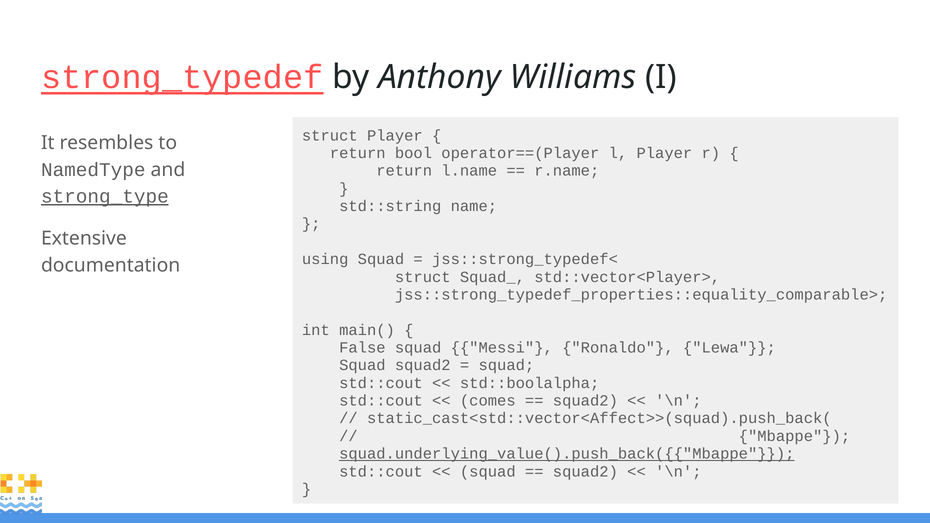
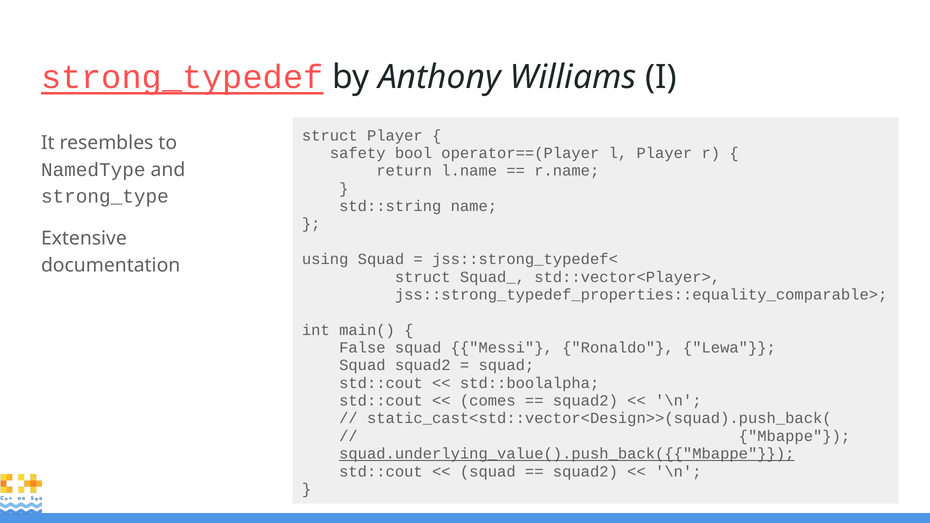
return: return -> safety (358, 153)
strong_type underline: present -> none (105, 196)
static_cast<std::vector<Affect>>(squad).push_back(: static_cast<std::vector<Affect>>(squad).push_back( -> static_cast<std::vector<Design>>(squad).push_back( (599, 418)
